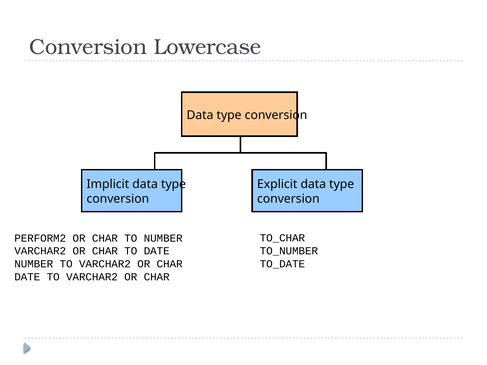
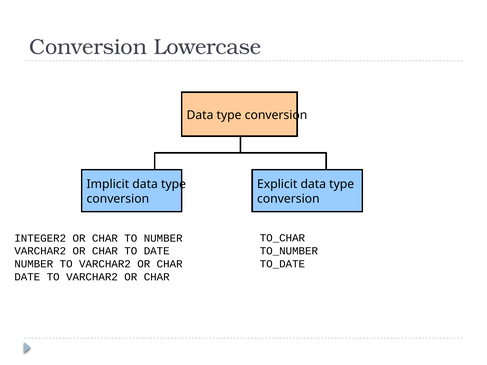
PERFORM2: PERFORM2 -> INTEGER2 (40, 238)
